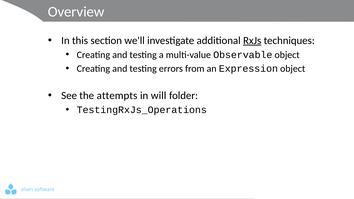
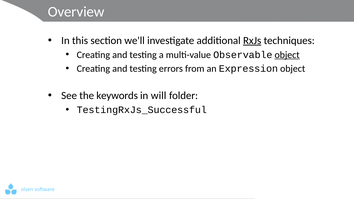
object underline: none -> present (287, 55)
attempts: attempts -> keywords (117, 96)
TestingRxJs_Operations: TestingRxJs_Operations -> TestingRxJs_Successful (142, 110)
